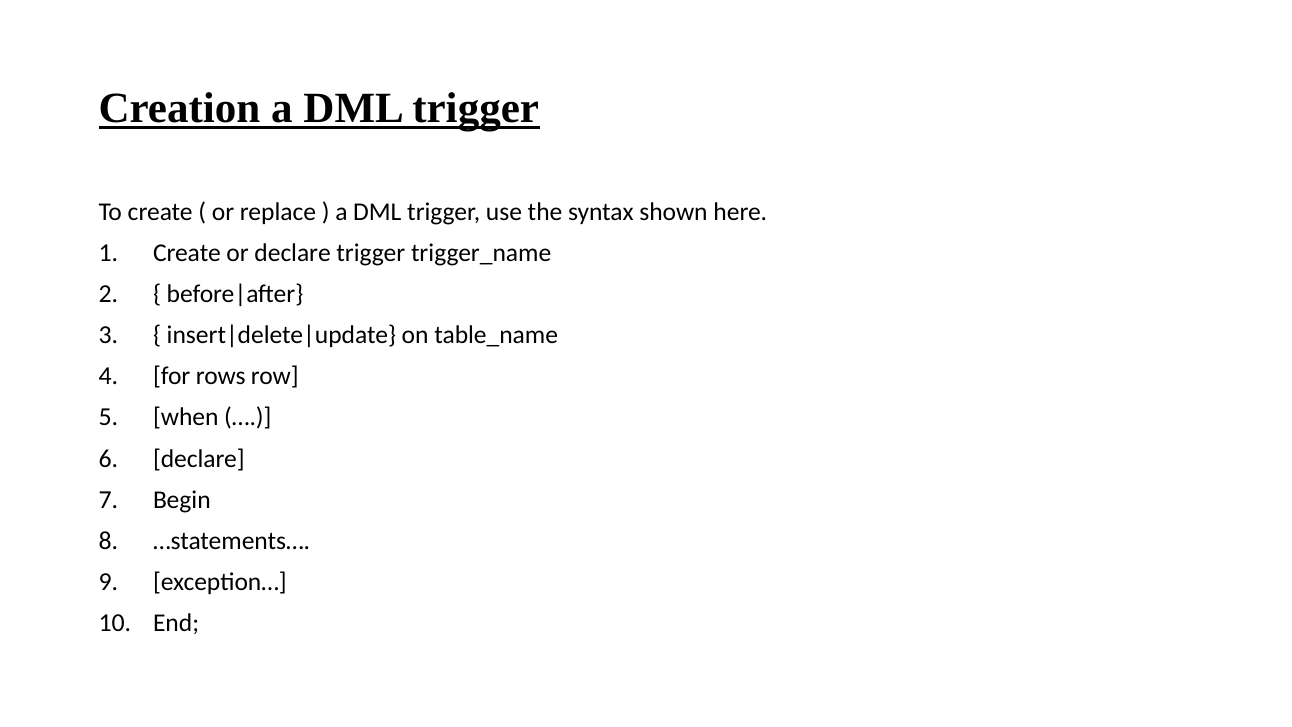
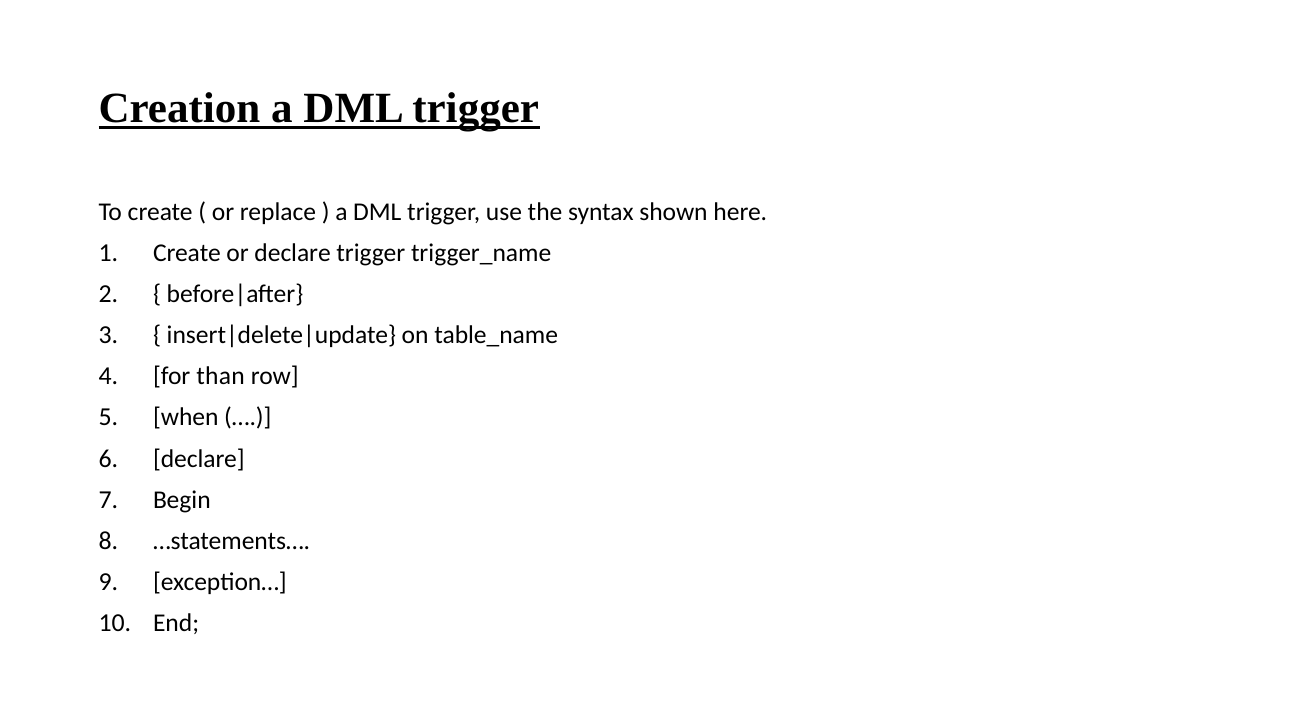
rows: rows -> than (221, 376)
